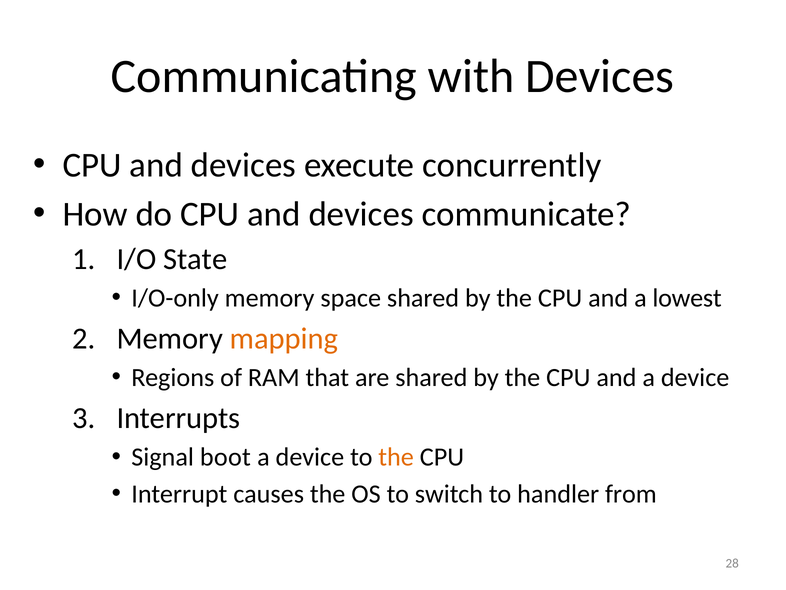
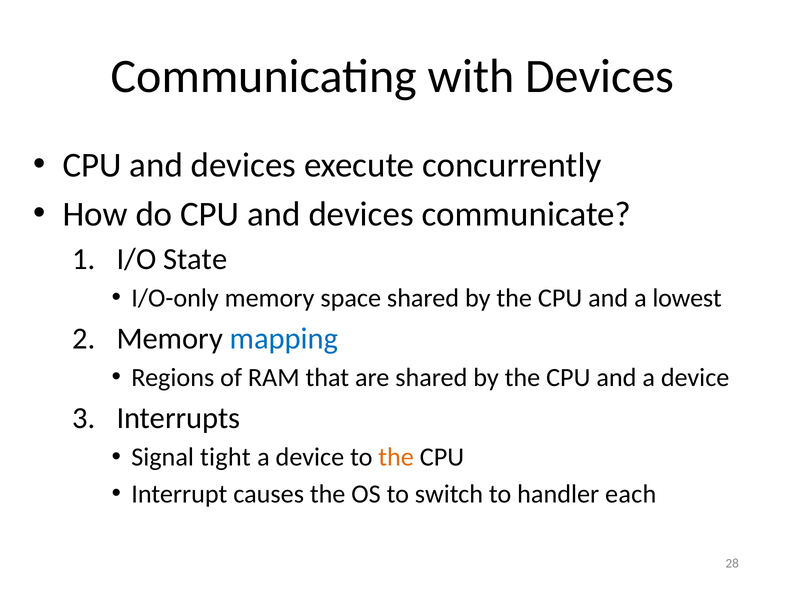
mapping colour: orange -> blue (284, 338)
boot: boot -> tight (225, 457)
from: from -> each (631, 494)
